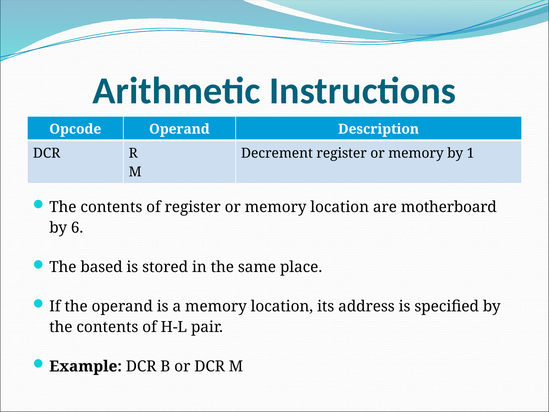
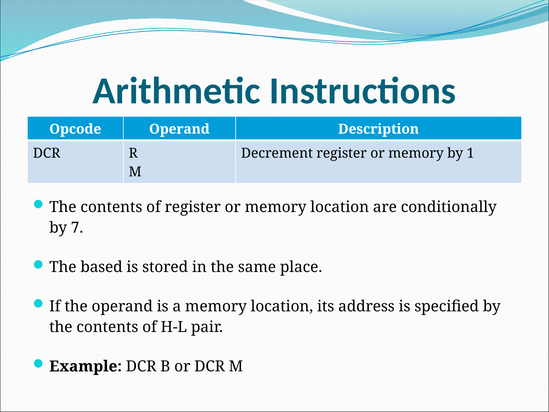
motherboard: motherboard -> conditionally (449, 207)
6: 6 -> 7 (77, 228)
